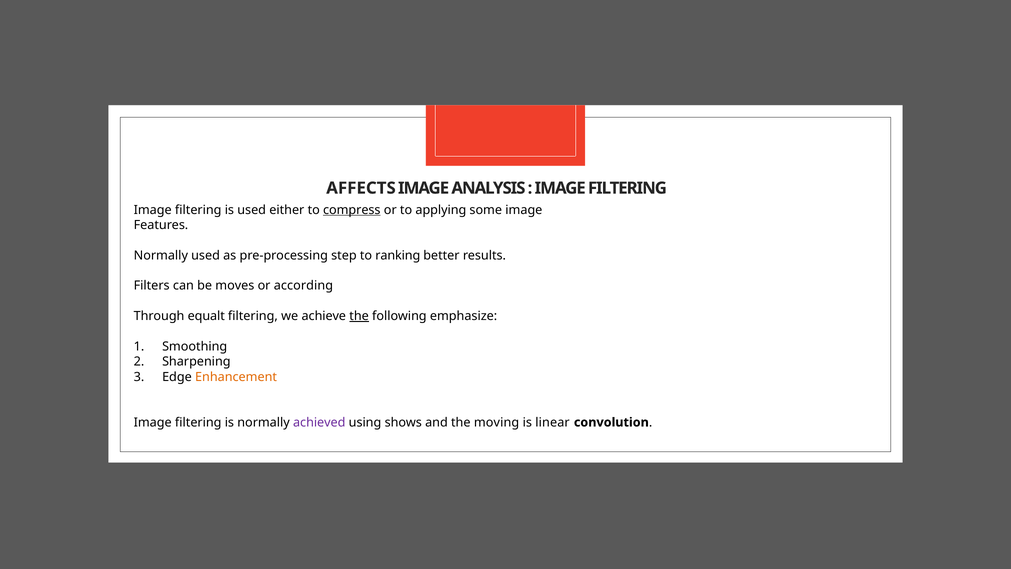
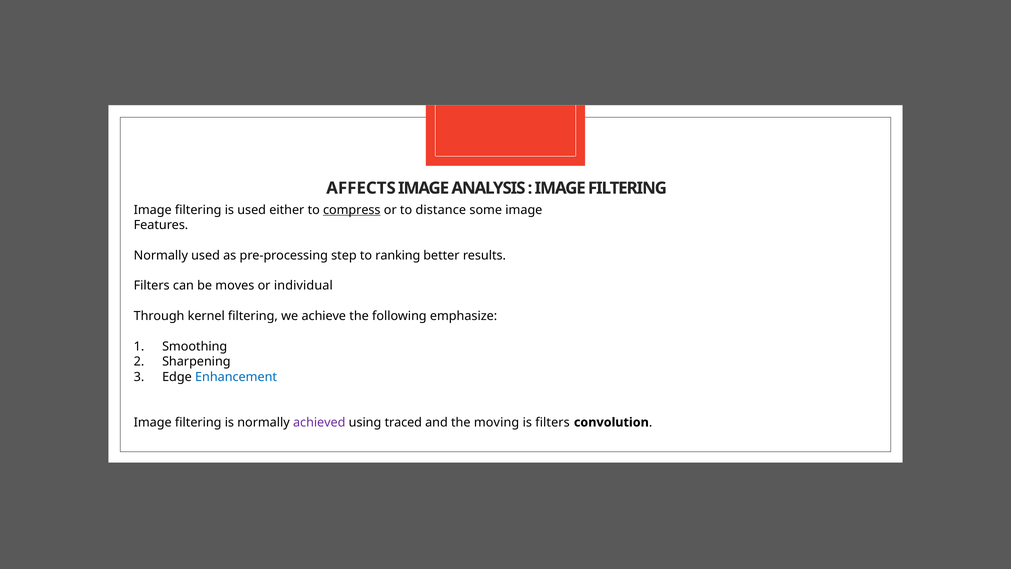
applying: applying -> distance (441, 210)
according: according -> individual (303, 286)
equalt: equalt -> kernel (206, 316)
the underline: present -> none (359, 316)
Enhancement colour: orange -> blue (236, 377)
shows: shows -> traced (403, 422)
is linear: linear -> filters (553, 422)
